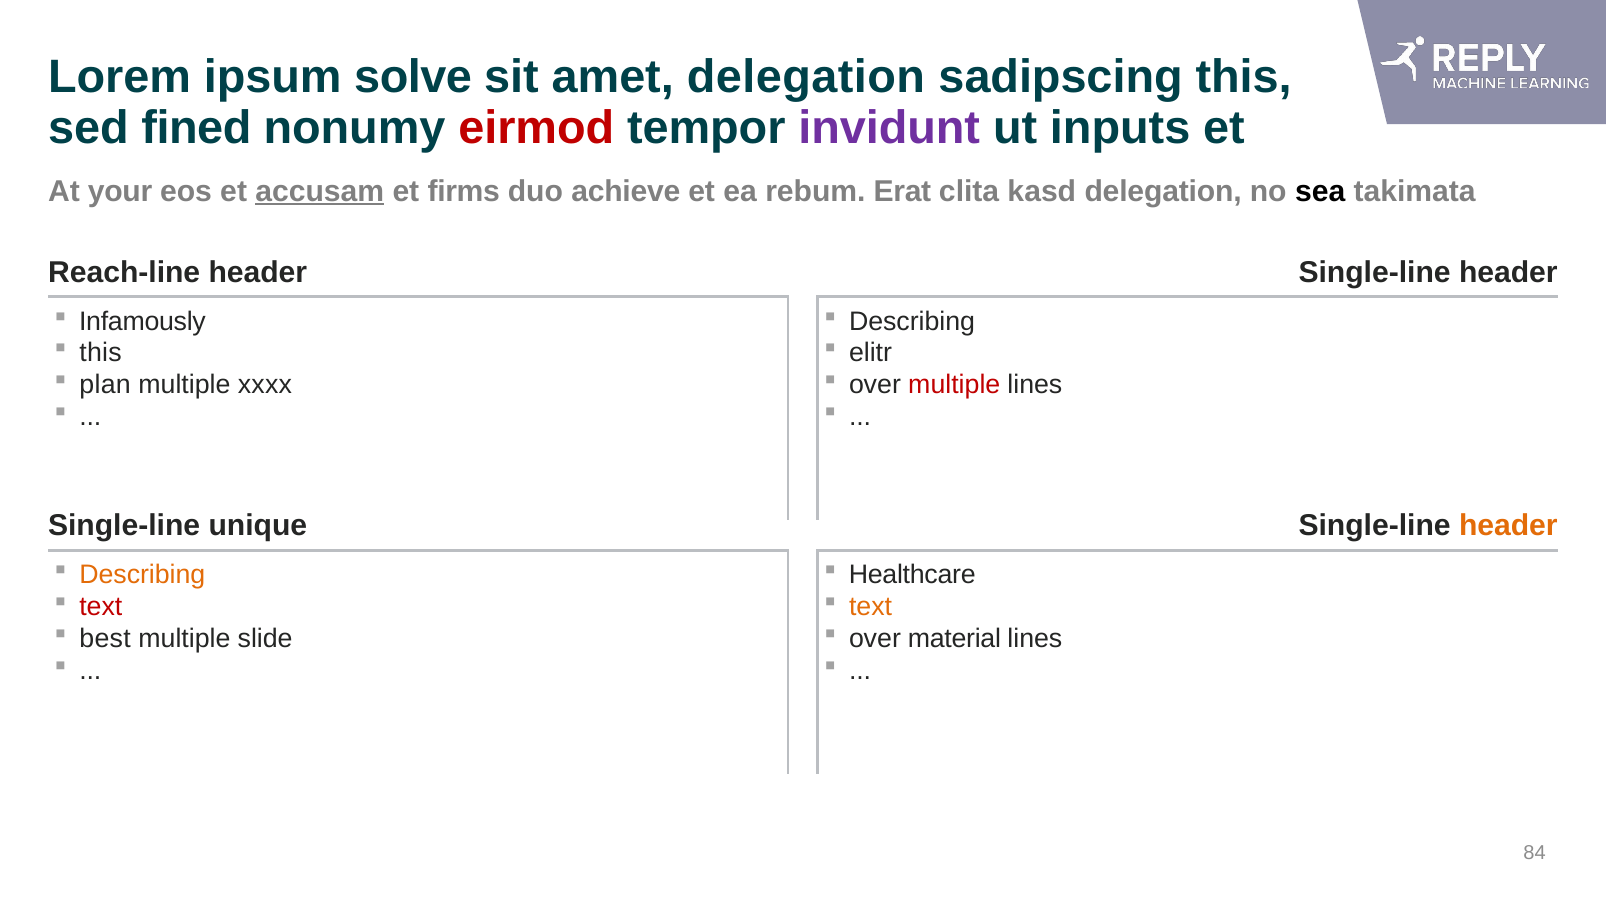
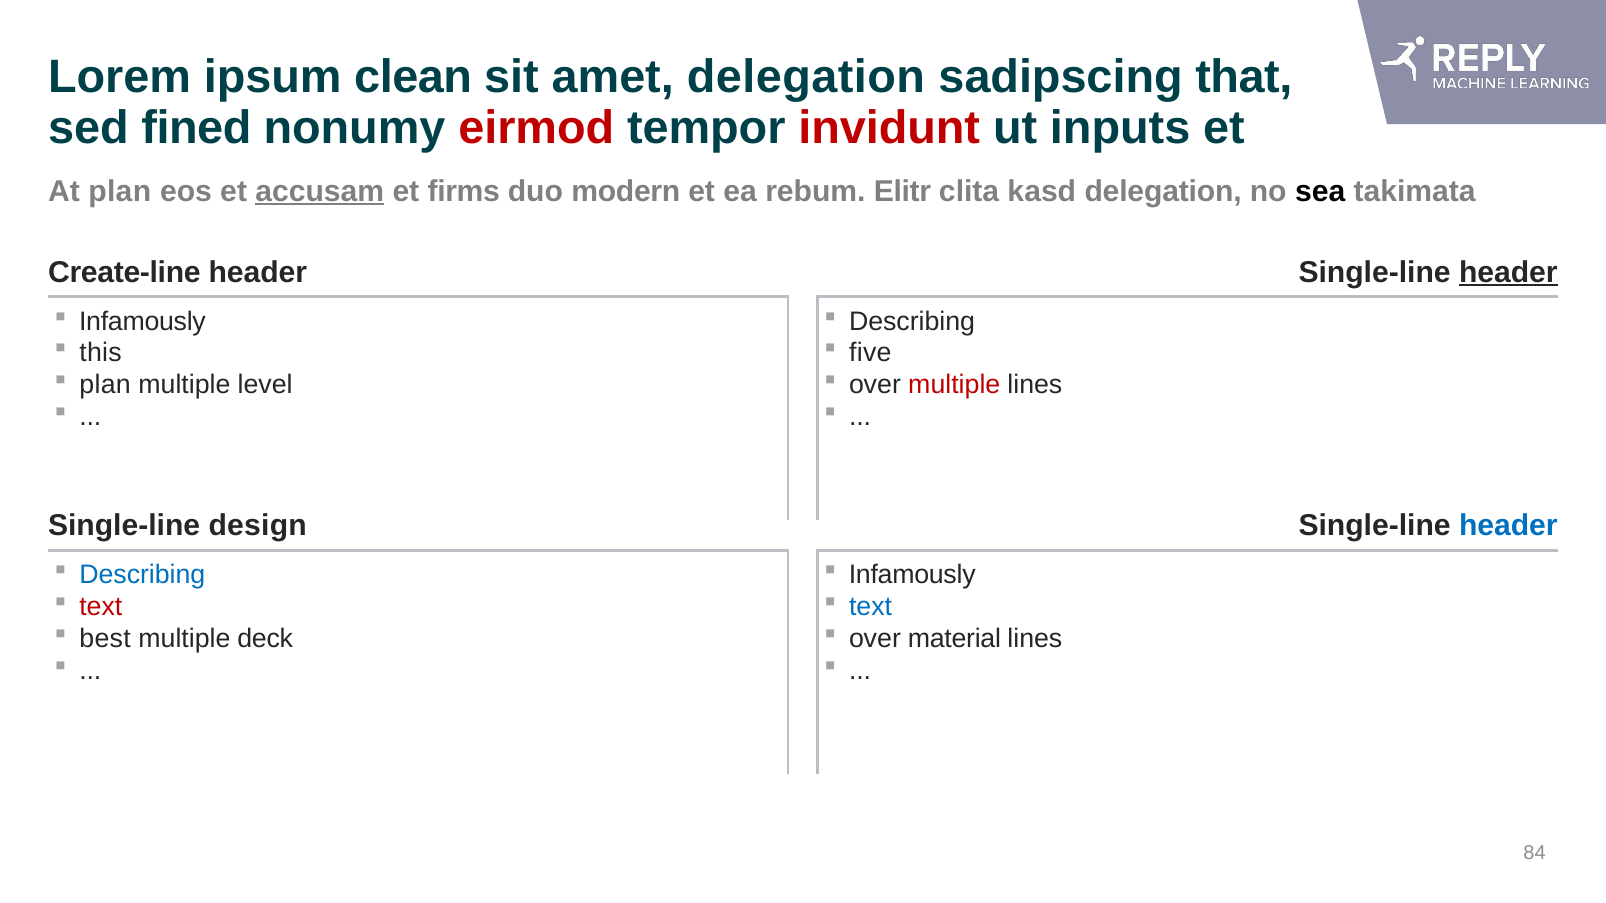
solve: solve -> clean (413, 77)
sadipscing this: this -> that (1244, 77)
invidunt colour: purple -> red (889, 128)
At your: your -> plan (120, 191)
achieve: achieve -> modern (626, 191)
Erat: Erat -> Elitr (902, 191)
Reach-line: Reach-line -> Create-line (124, 272)
header underline: none -> present (1508, 272)
elitr: elitr -> five (870, 353)
xxxx: xxxx -> level (265, 385)
unique: unique -> design (258, 526)
header colour: orange -> blue (1508, 526)
Describing colour: orange -> blue (142, 575)
Healthcare: Healthcare -> Infamously (912, 575)
text colour: orange -> blue (871, 607)
slide: slide -> deck (265, 639)
